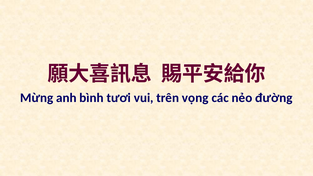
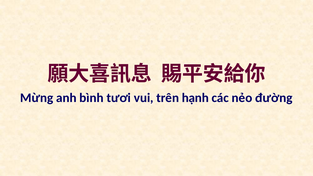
vọng: vọng -> hạnh (195, 98)
